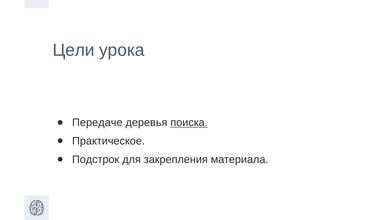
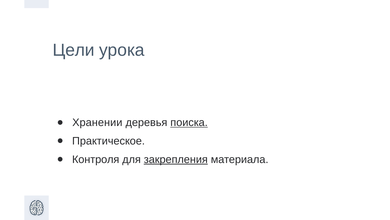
Передаче: Передаче -> Хранении (97, 122)
Подстрок: Подстрок -> Контроля (96, 159)
закрепления underline: none -> present (176, 159)
